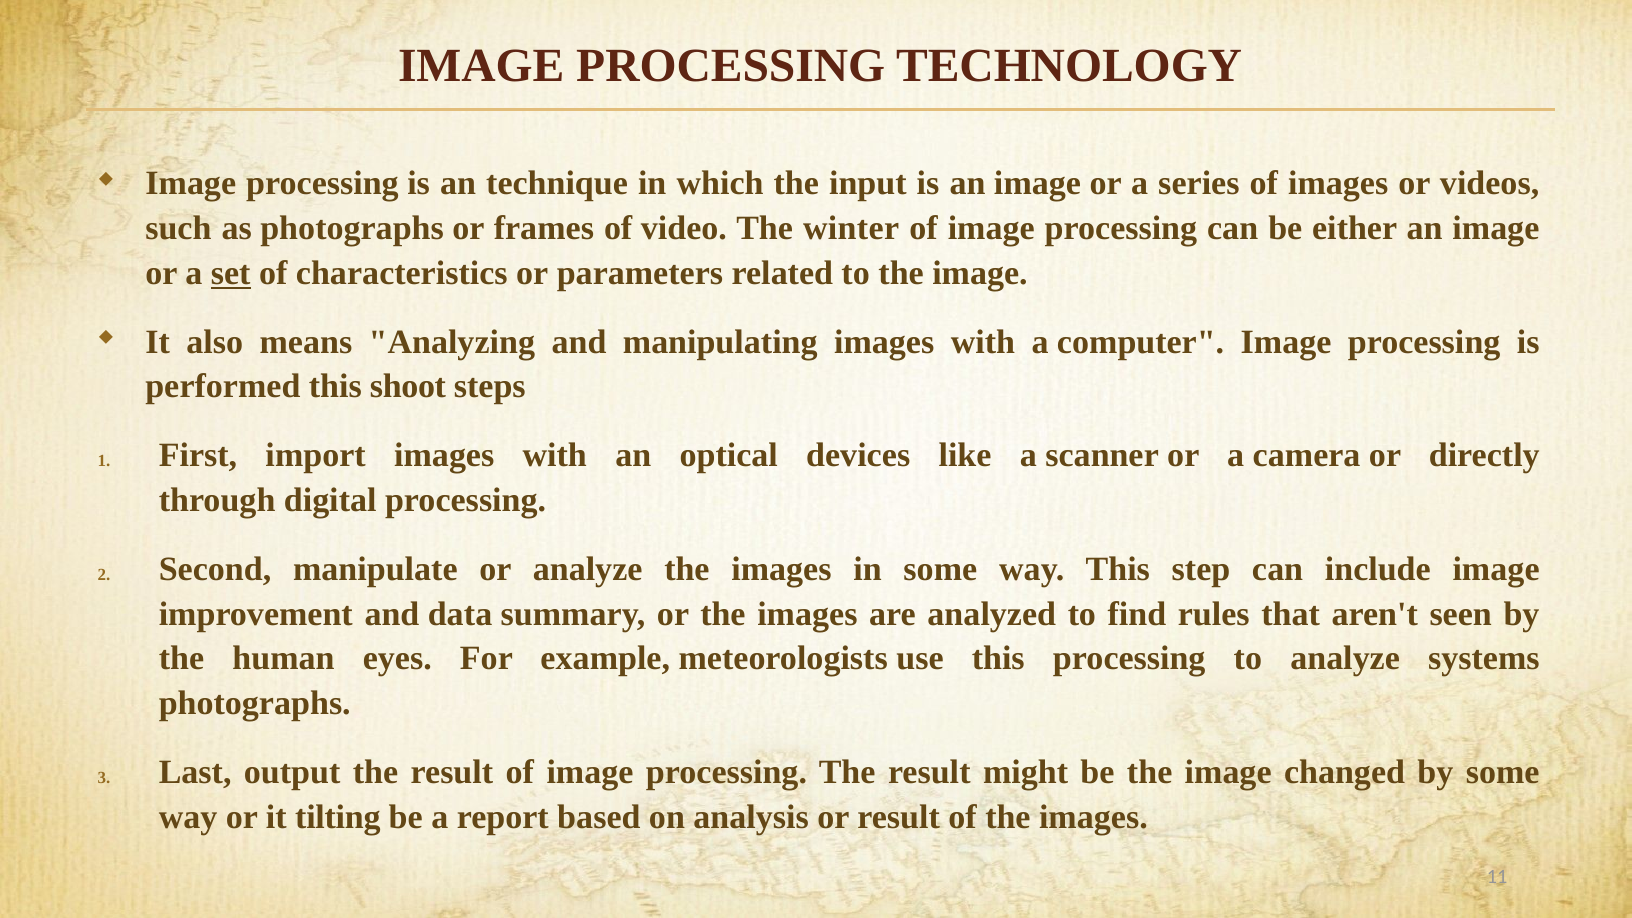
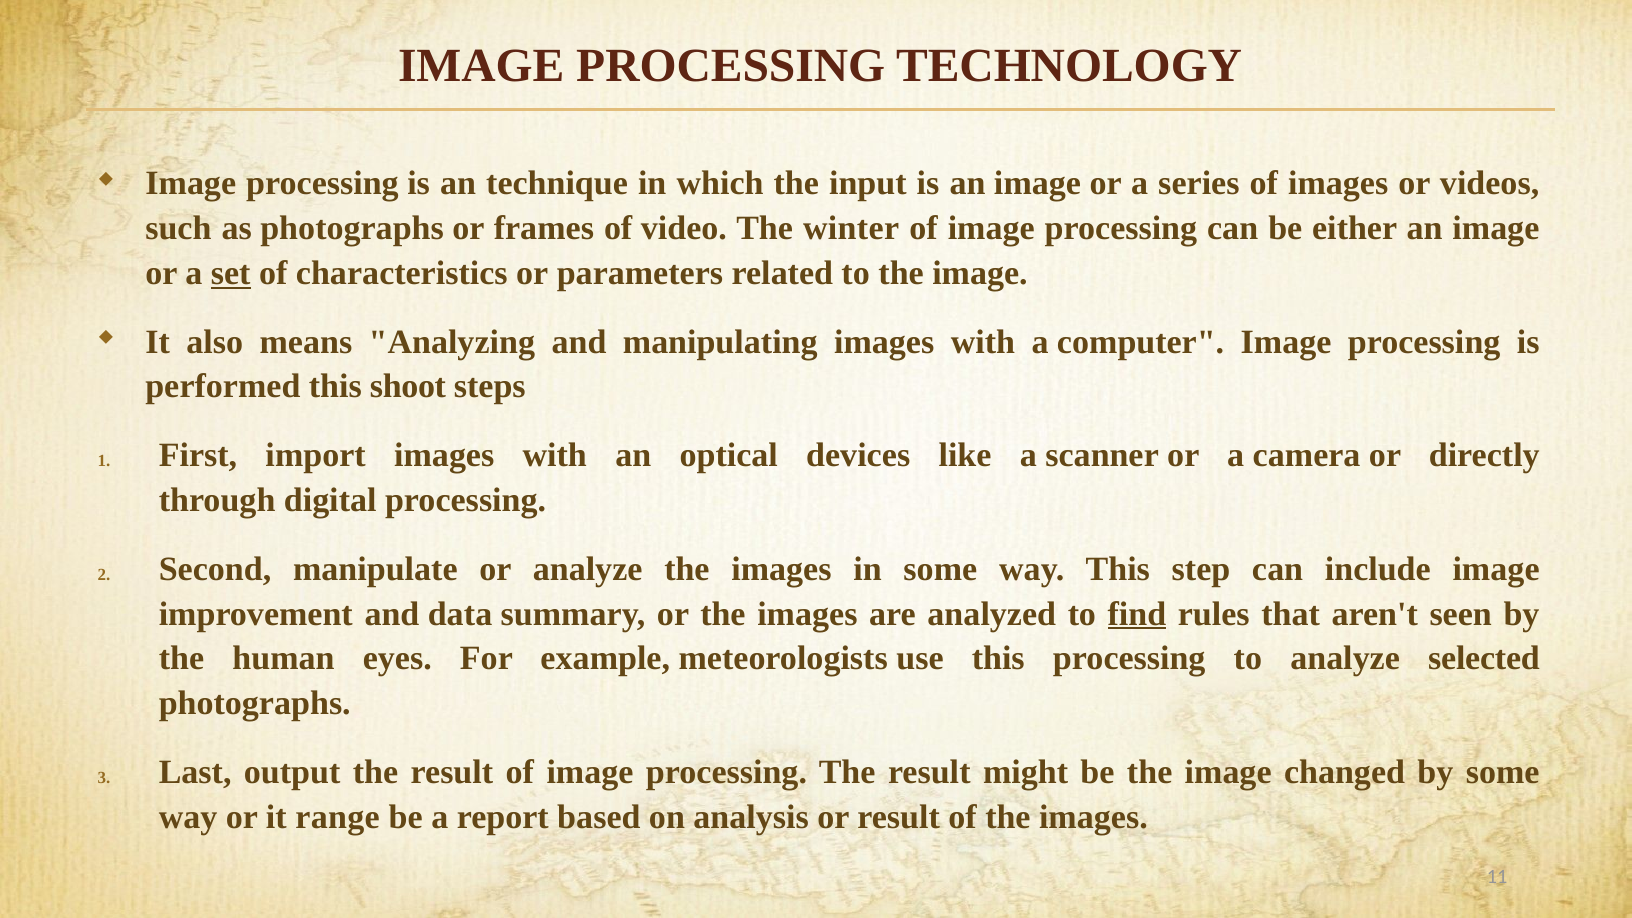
find underline: none -> present (1137, 614)
systems: systems -> selected (1484, 659)
tilting: tilting -> range (338, 817)
